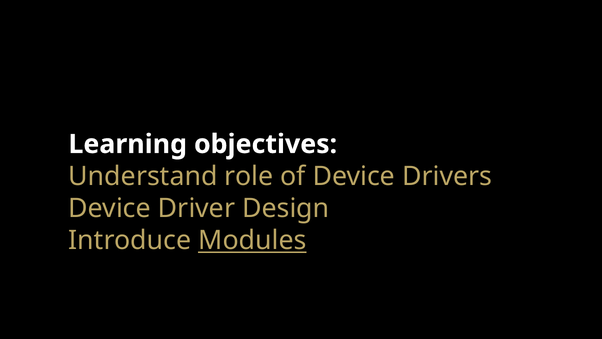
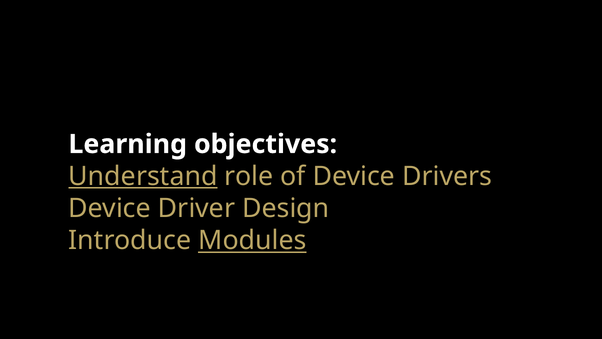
Understand underline: none -> present (143, 176)
